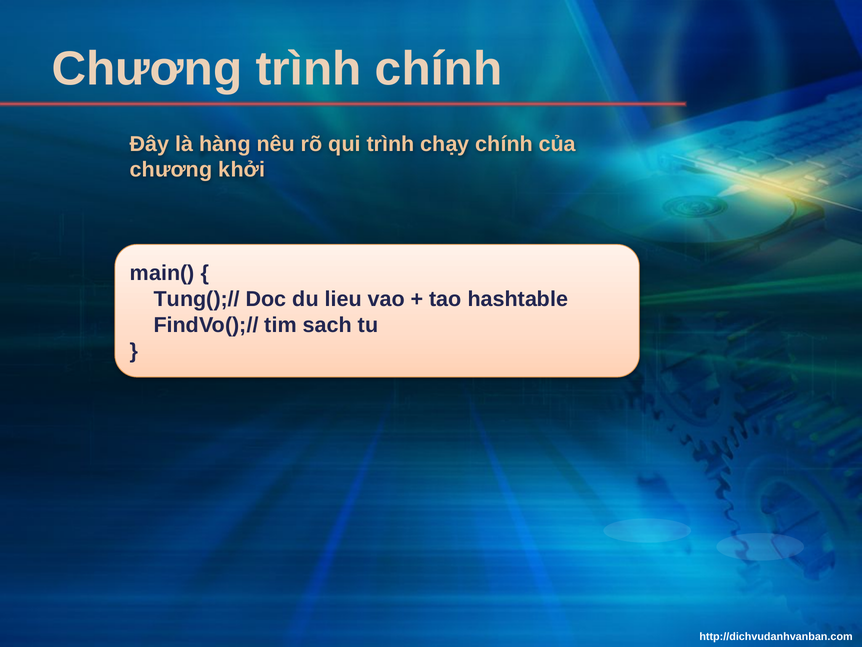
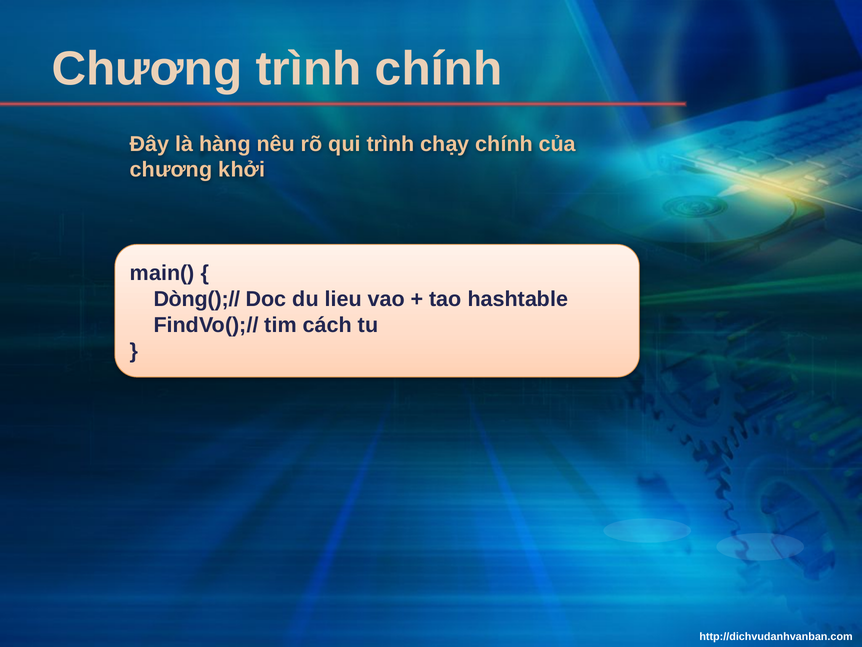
Tung();//: Tung();// -> Dòng();// (197, 299)
sach: sach -> cách (327, 325)
